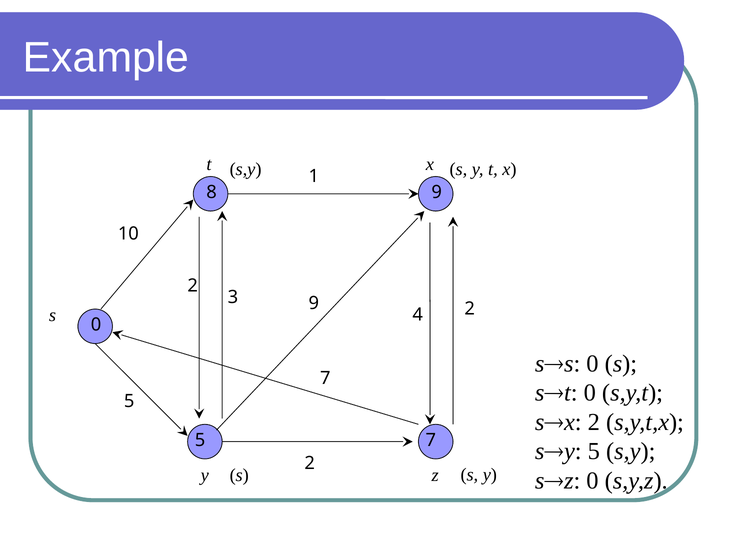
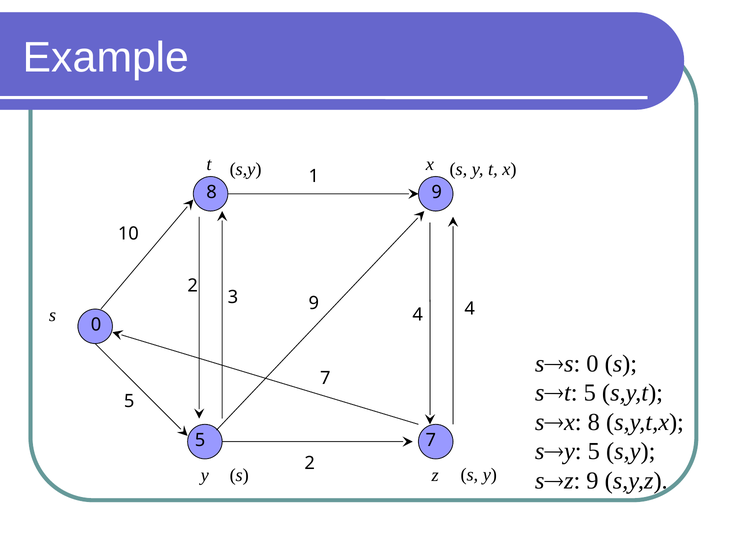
4 2: 2 -> 4 (470, 309)
t 0: 0 -> 5 (590, 393)
x 2: 2 -> 8 (594, 423)
z 0: 0 -> 9 (592, 481)
